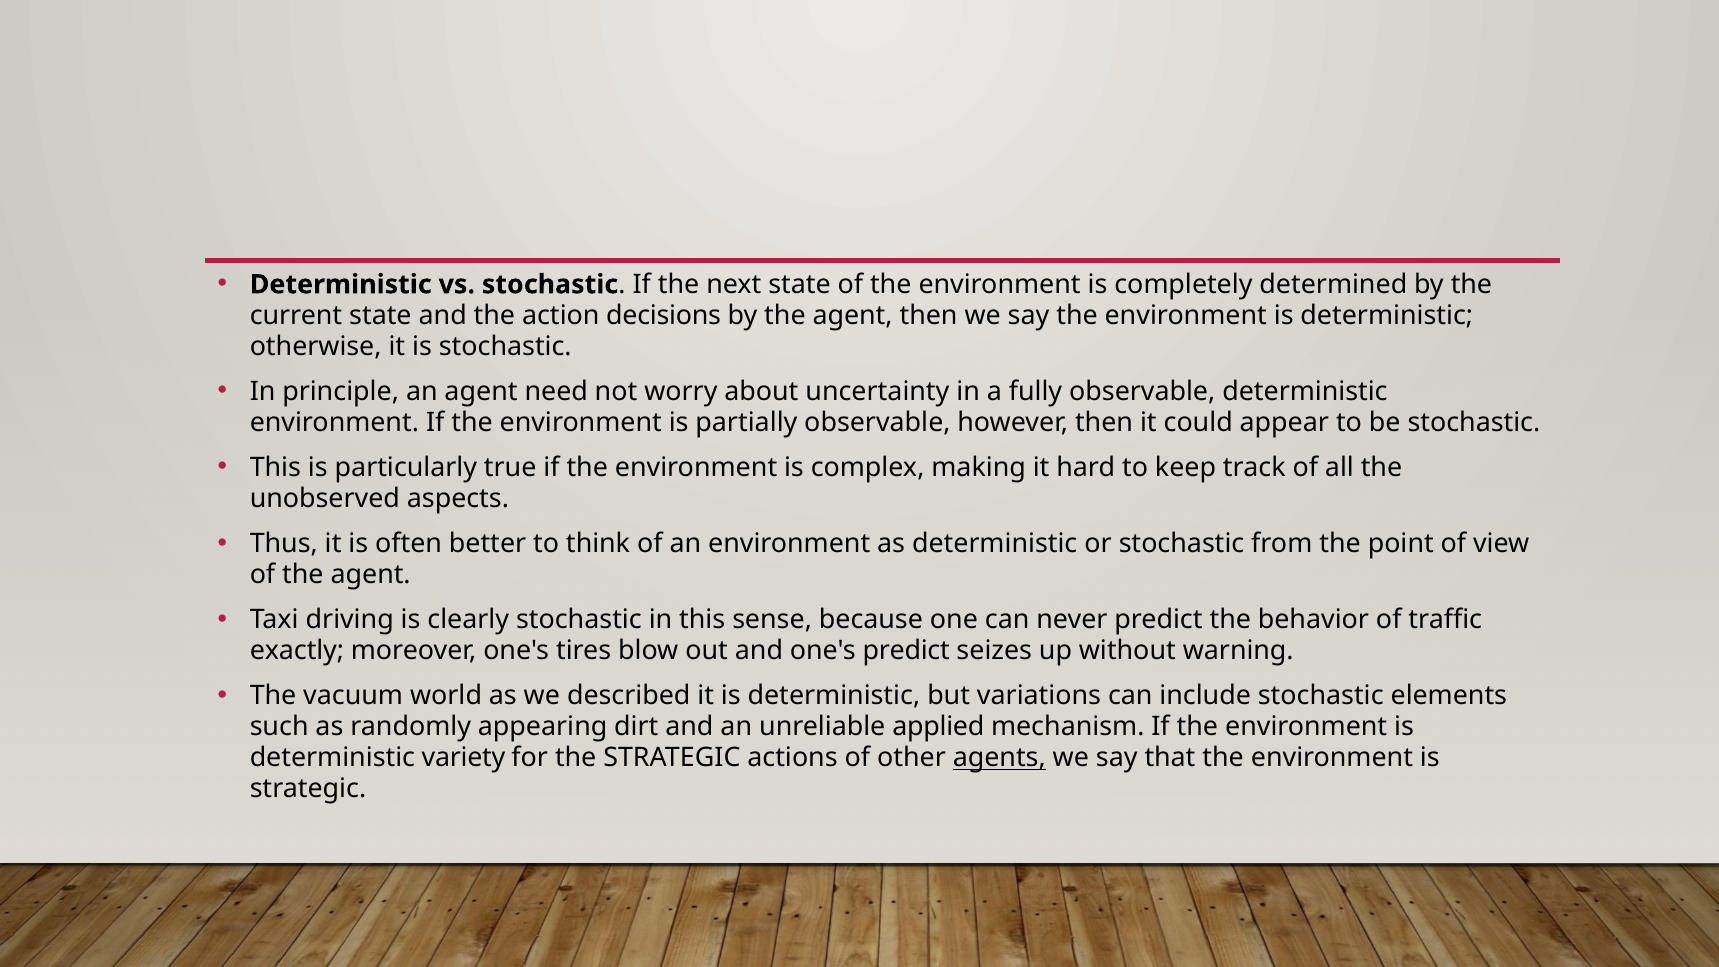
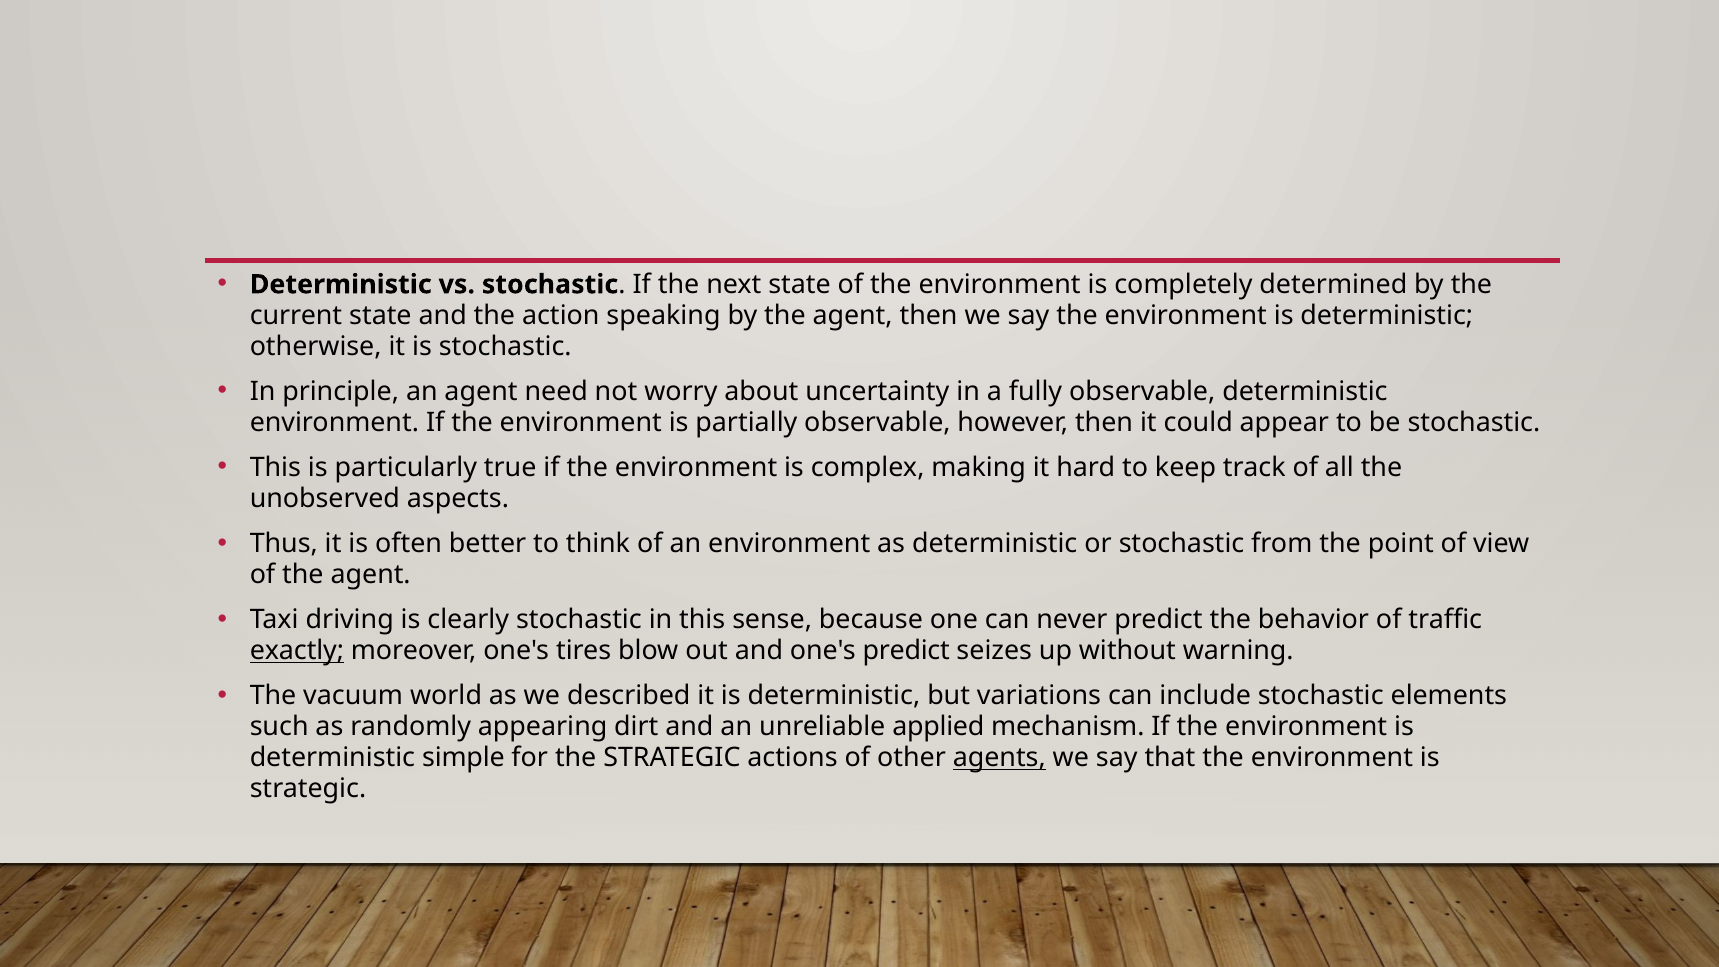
decisions: decisions -> speaking (663, 315)
exactly underline: none -> present (297, 651)
variety: variety -> simple (463, 758)
